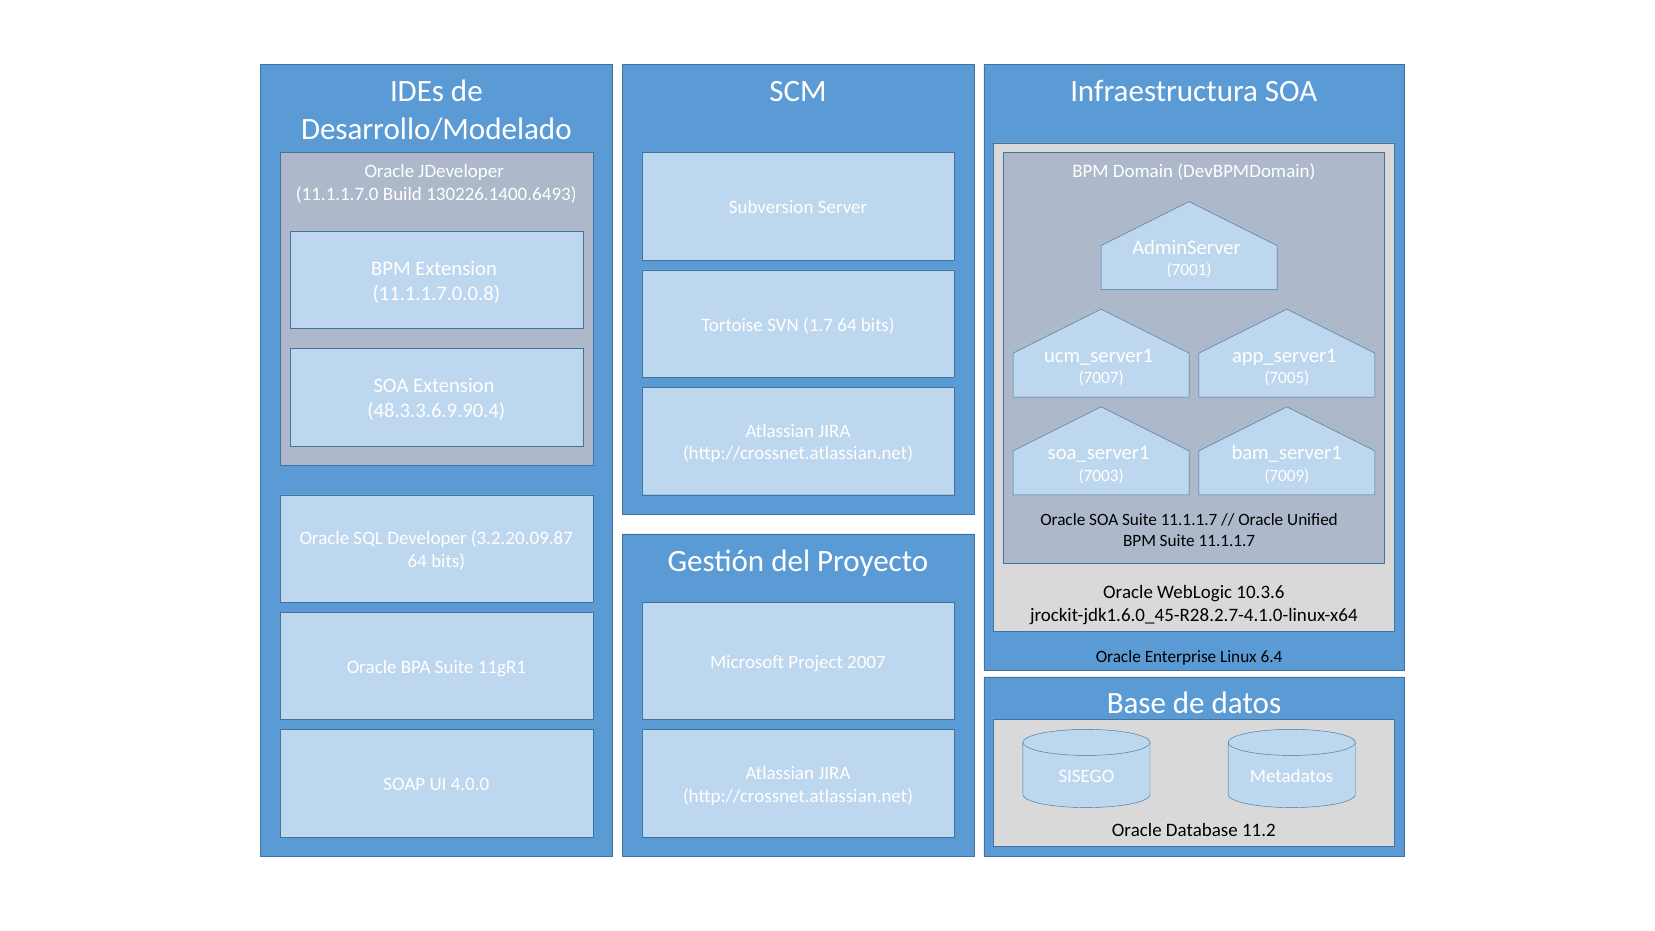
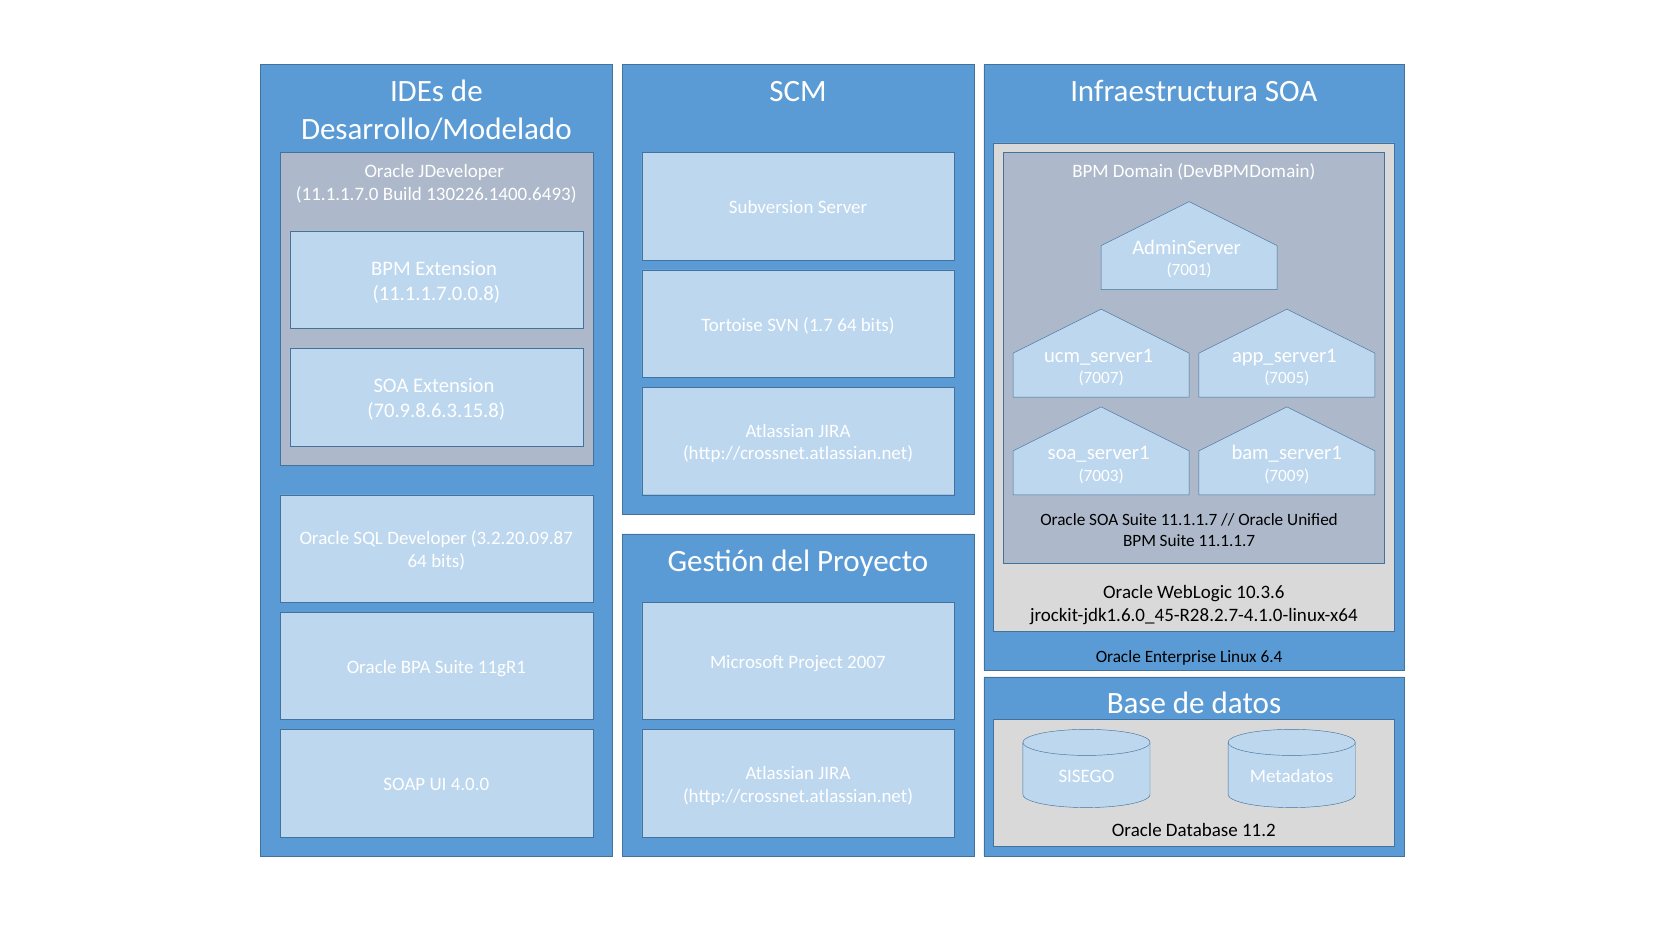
48.3.3.6.9.90.4: 48.3.3.6.9.90.4 -> 70.9.8.6.3.15.8 (436, 411)
